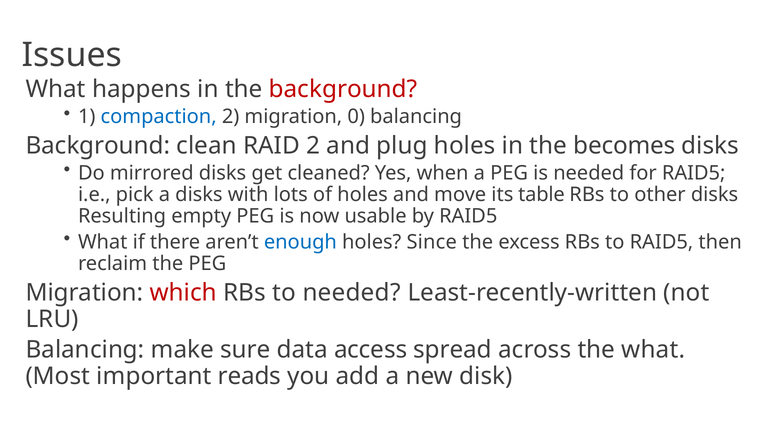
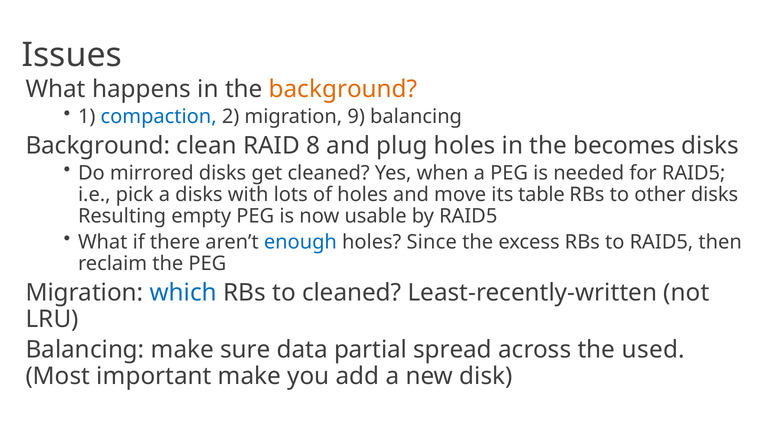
background colour: red -> orange (343, 89)
0: 0 -> 9 (356, 116)
RAID 2: 2 -> 8 (313, 146)
which colour: red -> blue (183, 293)
to needed: needed -> cleaned (352, 293)
access: access -> partial (371, 350)
the what: what -> used (653, 350)
important reads: reads -> make (249, 376)
